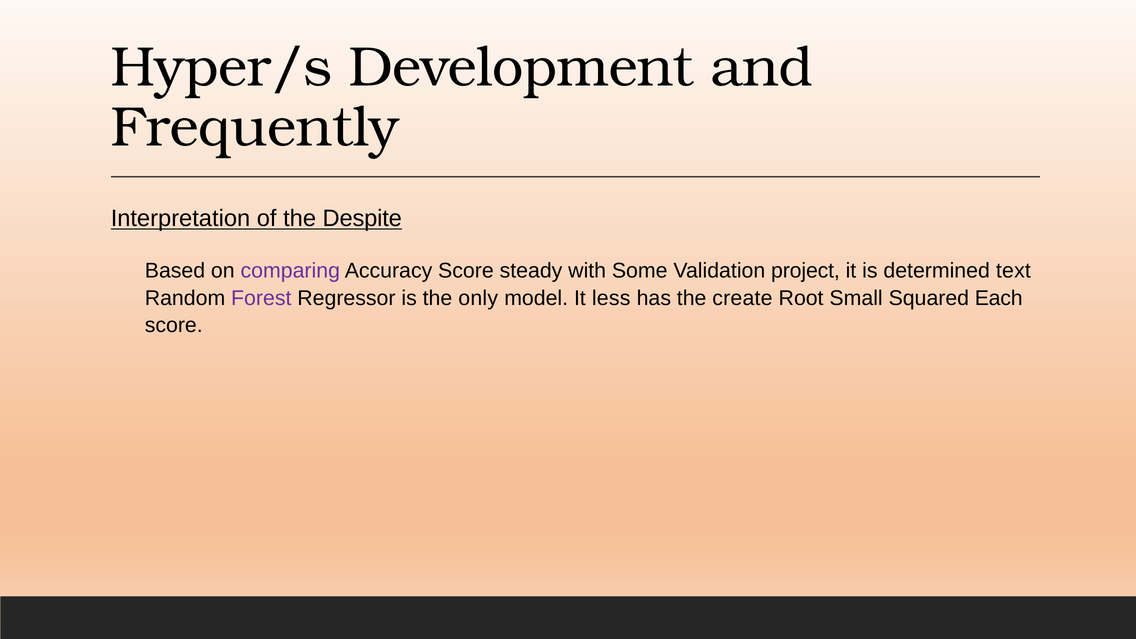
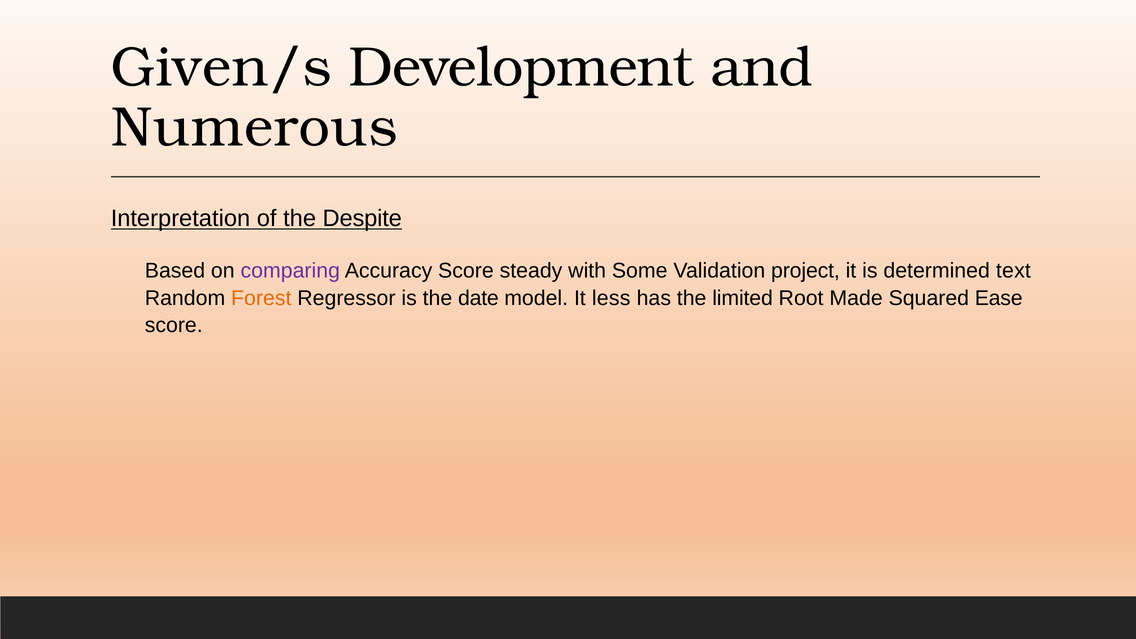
Hyper/s: Hyper/s -> Given/s (221, 67)
Frequently: Frequently -> Numerous (254, 127)
Forest colour: purple -> orange (261, 298)
only: only -> date (478, 298)
create: create -> limited (743, 298)
Small: Small -> Made (856, 298)
Each: Each -> Ease (999, 298)
